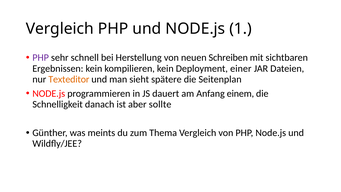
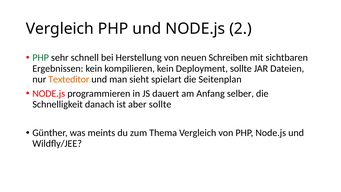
1: 1 -> 2 (241, 29)
PHP colour: purple -> green (41, 58)
Deployment einer: einer -> sollte (241, 68)
spätere: spätere -> spielart (166, 79)
einem: einem -> selber (240, 93)
